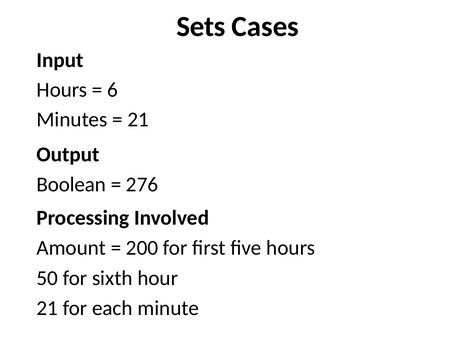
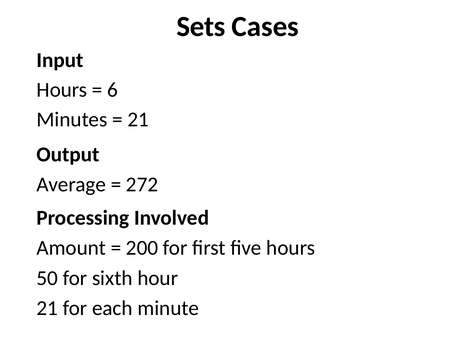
Boolean: Boolean -> Average (71, 184)
276: 276 -> 272 (142, 184)
